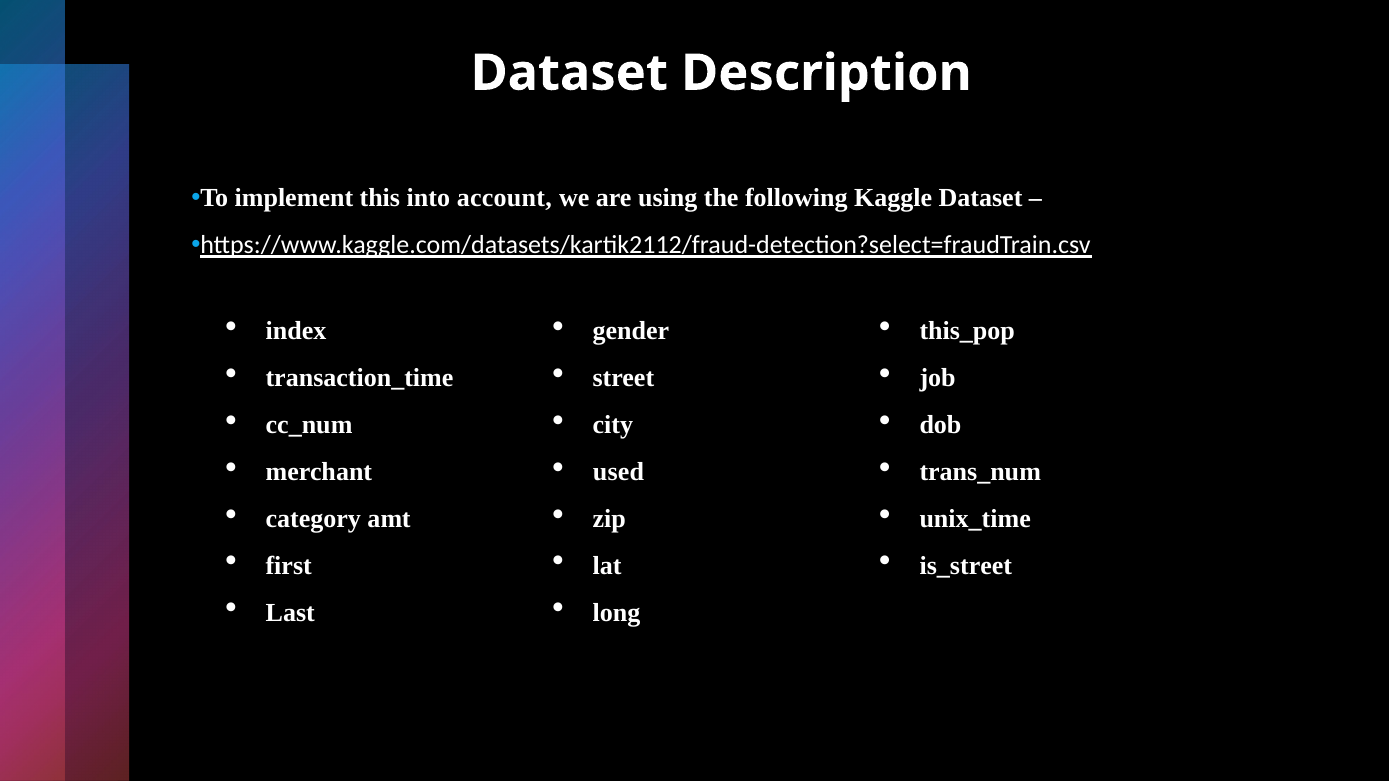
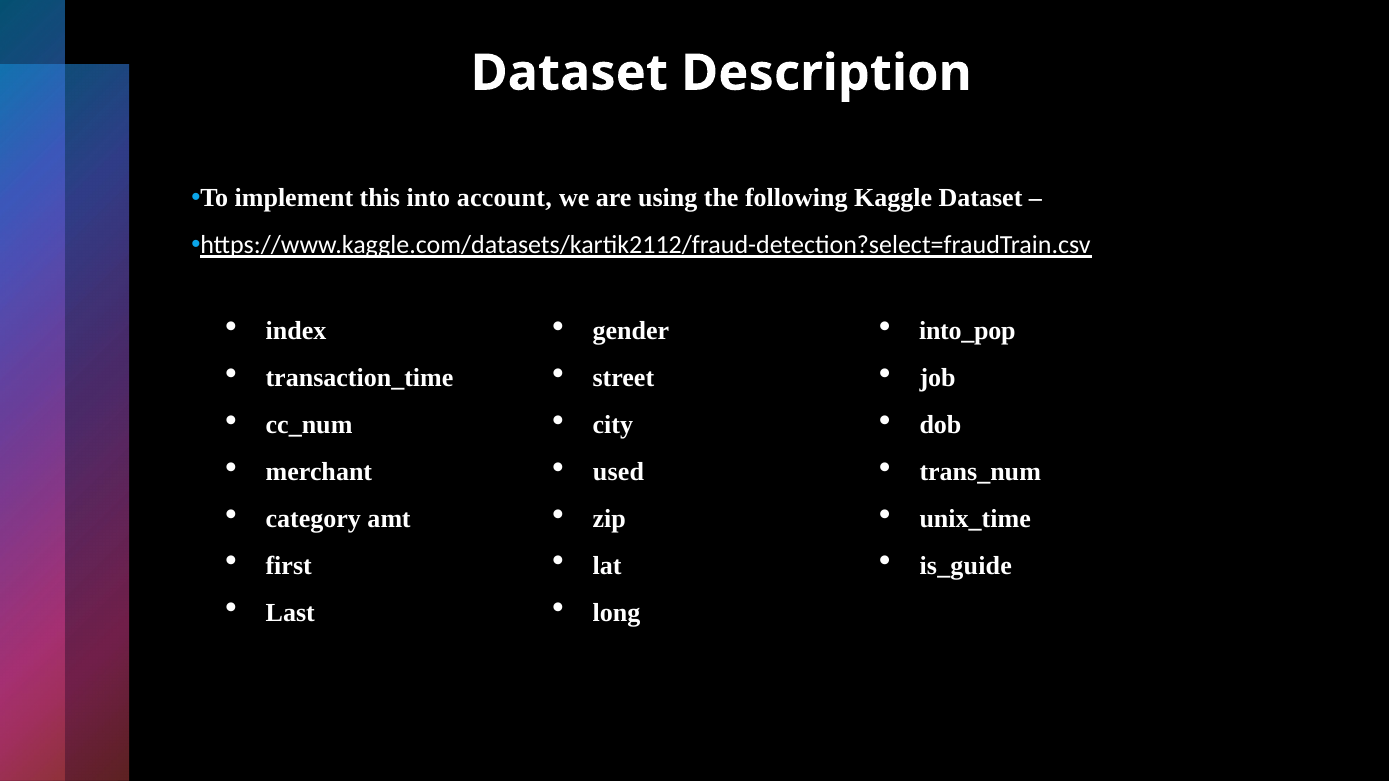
this_pop: this_pop -> into_pop (967, 331)
is_street: is_street -> is_guide (966, 566)
